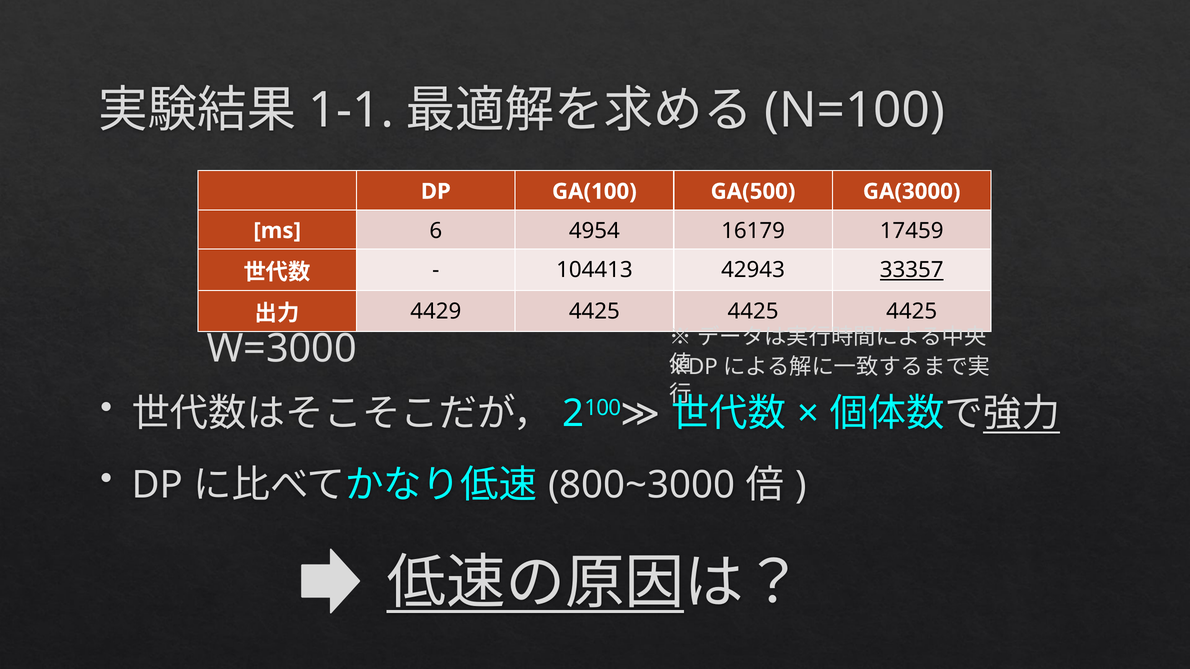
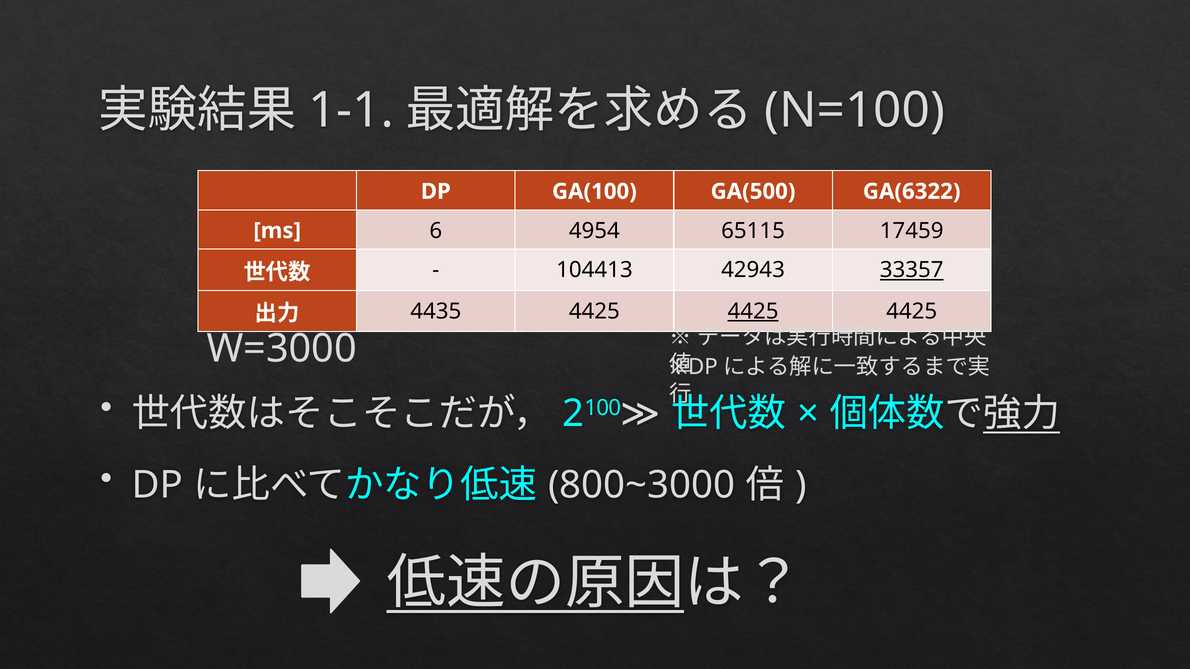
GA(3000: GA(3000 -> GA(6322 (912, 192)
16179: 16179 -> 65115 (753, 231)
4429: 4429 -> 4435 (436, 311)
4425 underline: none -> present (753, 311)
